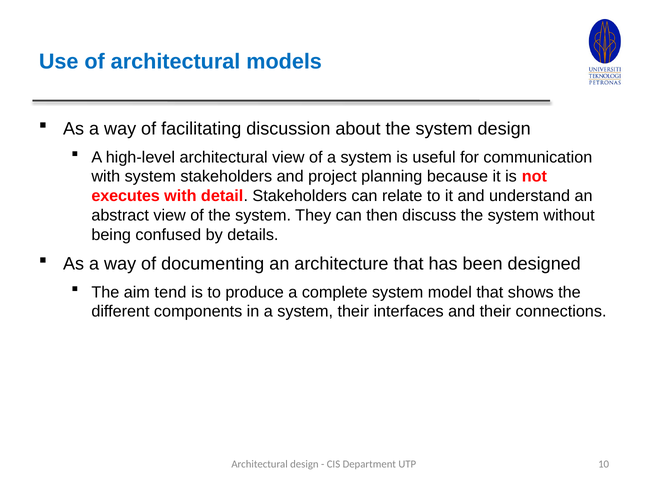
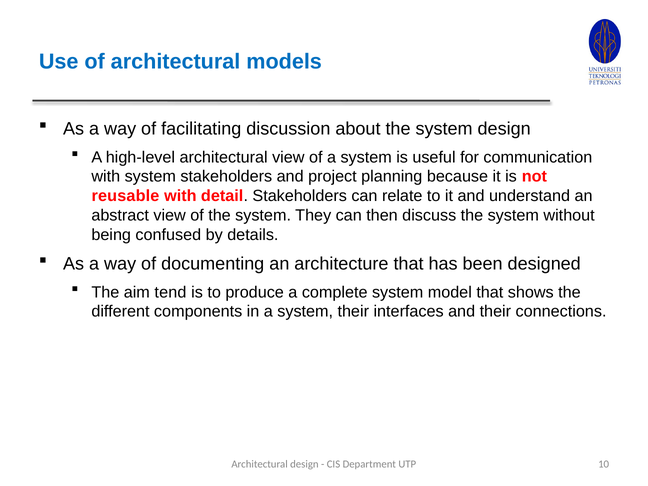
executes: executes -> reusable (125, 196)
